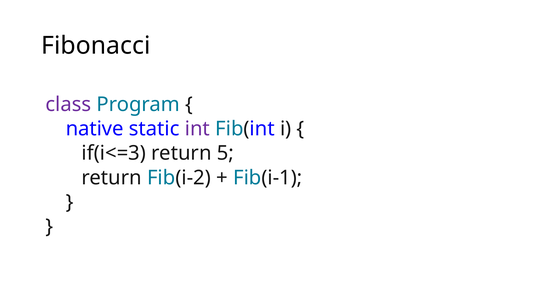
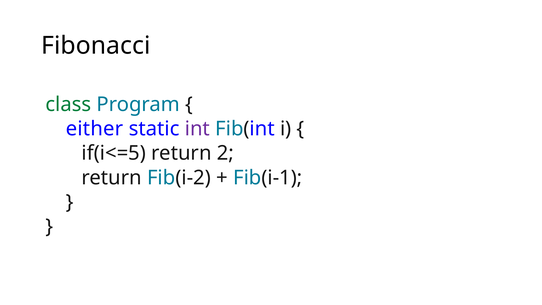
class colour: purple -> green (68, 104)
native: native -> either (94, 129)
if(i<=3: if(i<=3 -> if(i<=5 (114, 153)
5: 5 -> 2 (225, 153)
